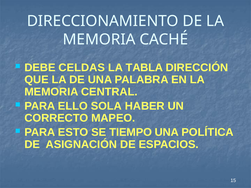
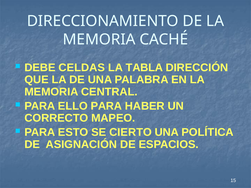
ELLO SOLA: SOLA -> PARA (106, 106)
TIEMPO: TIEMPO -> CIERTO (131, 132)
